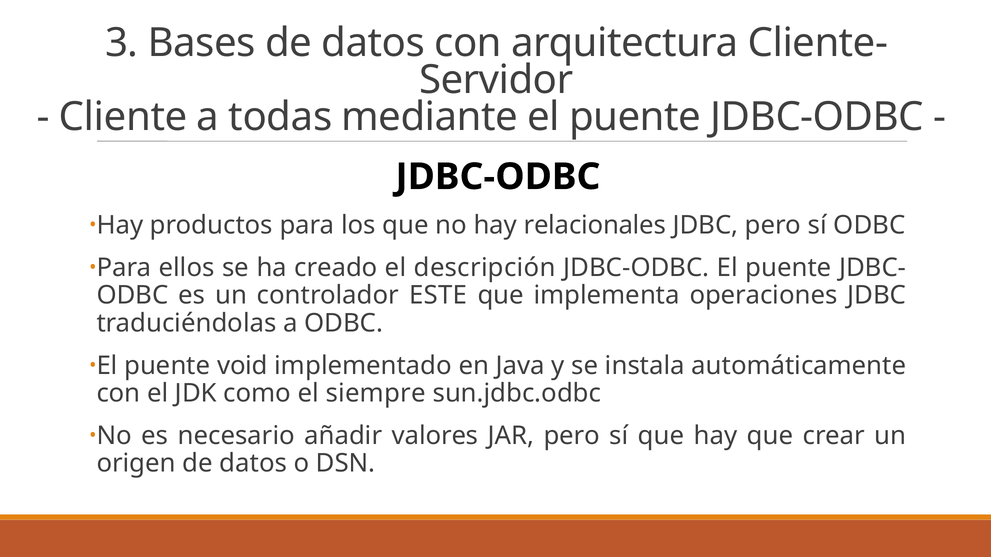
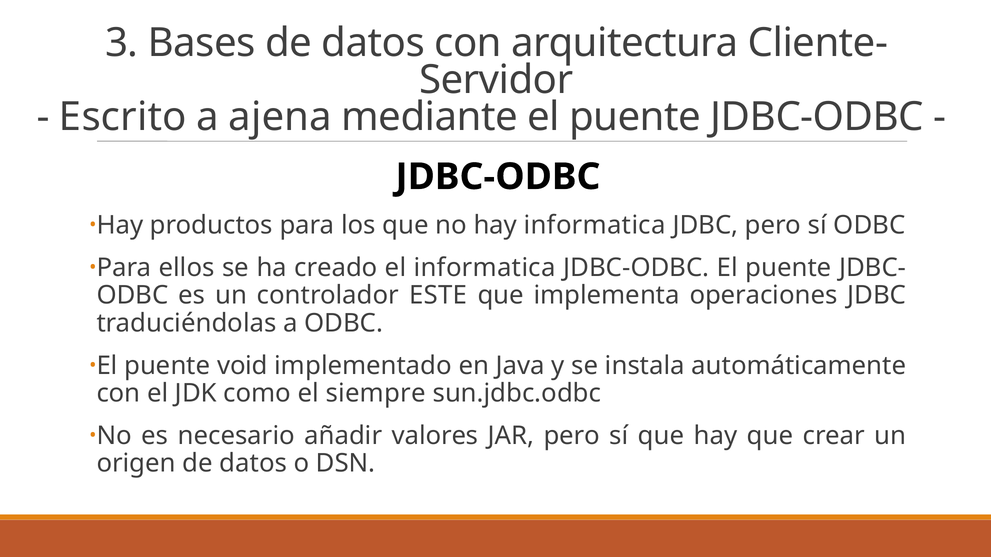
Cliente: Cliente -> Escrito (123, 117)
todas: todas -> ajena (280, 117)
hay relacionales: relacionales -> informatica (595, 225)
el descripción: descripción -> informatica (485, 268)
